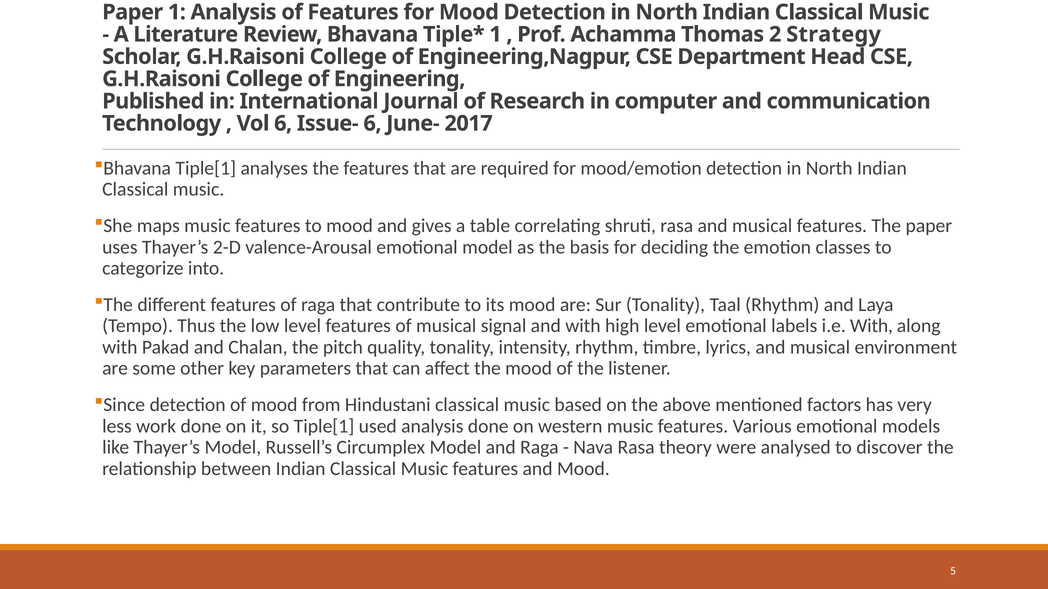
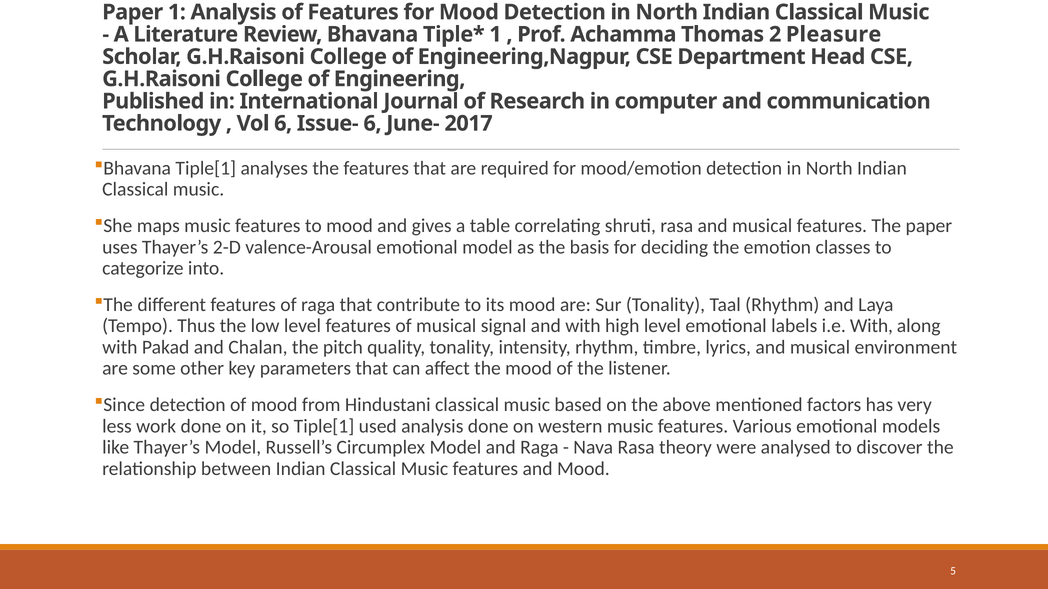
Strategy: Strategy -> Pleasure (834, 34)
